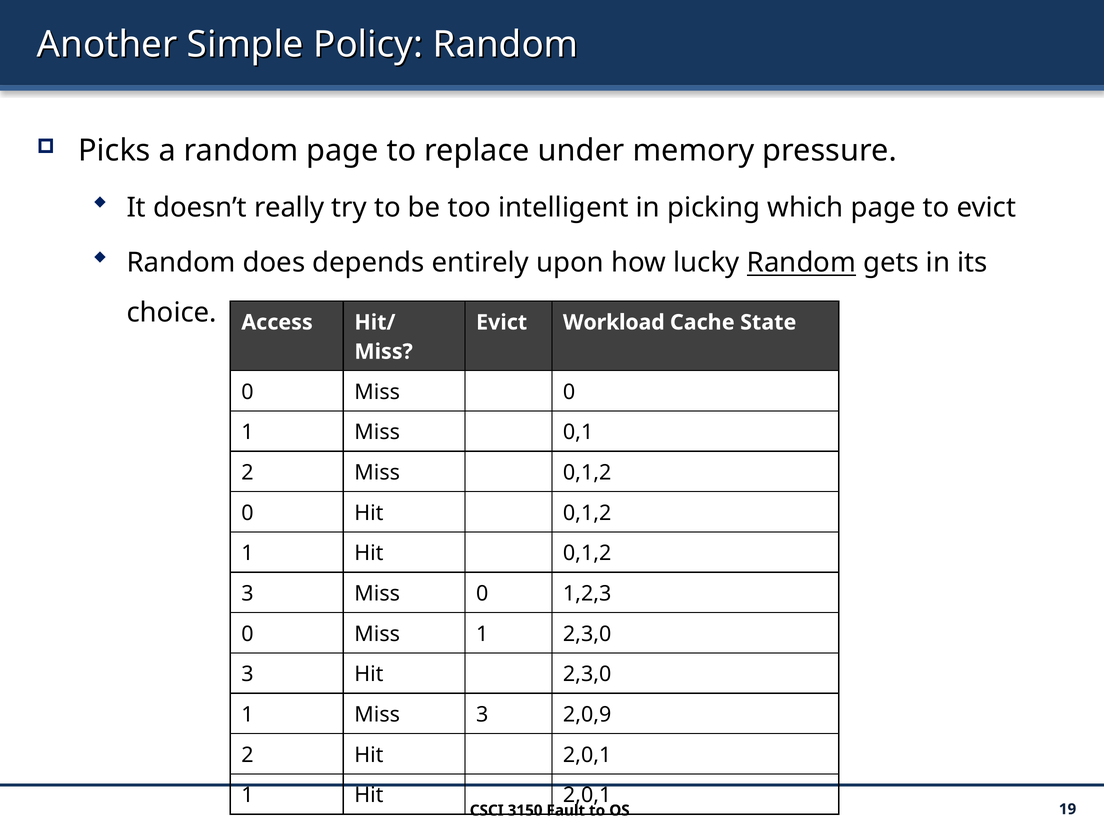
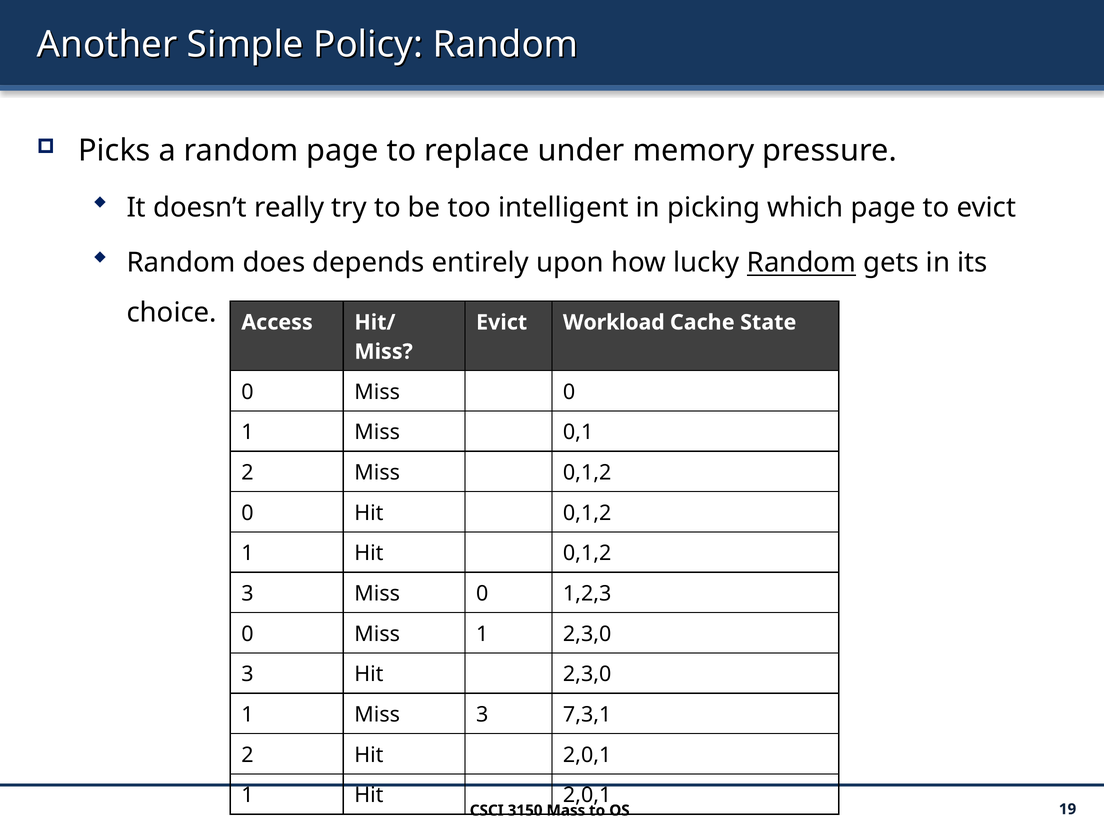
2,0,9: 2,0,9 -> 7,3,1 (587, 715)
Fault: Fault -> Mass (566, 811)
